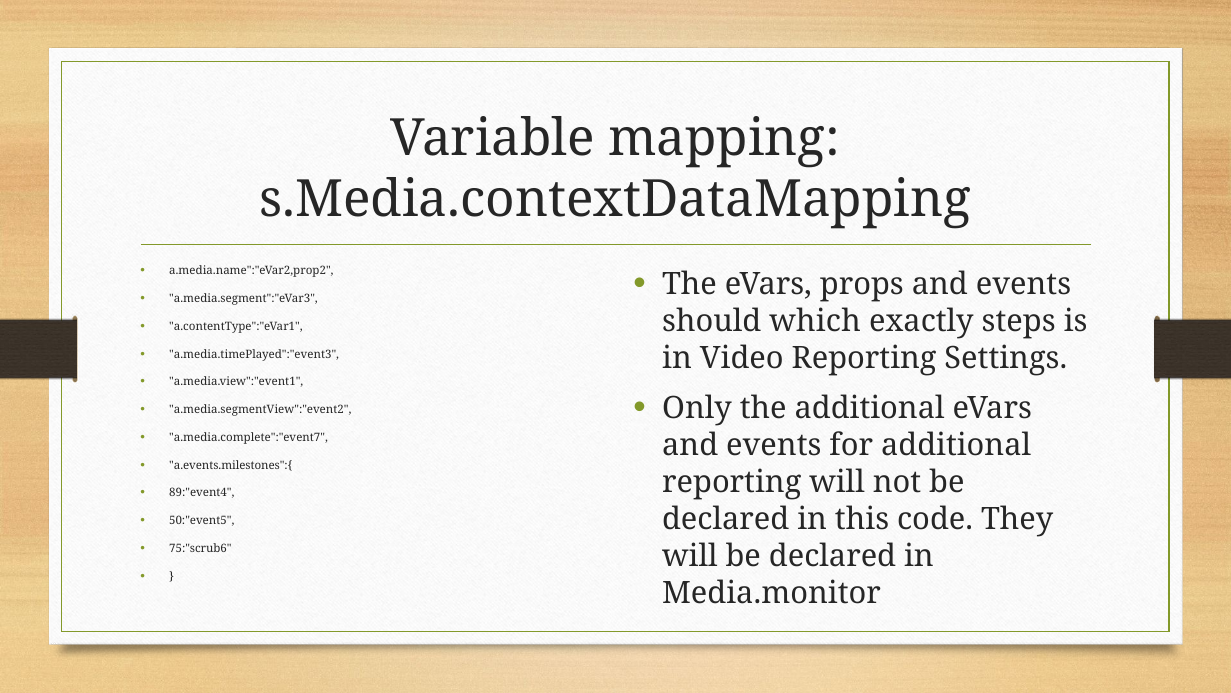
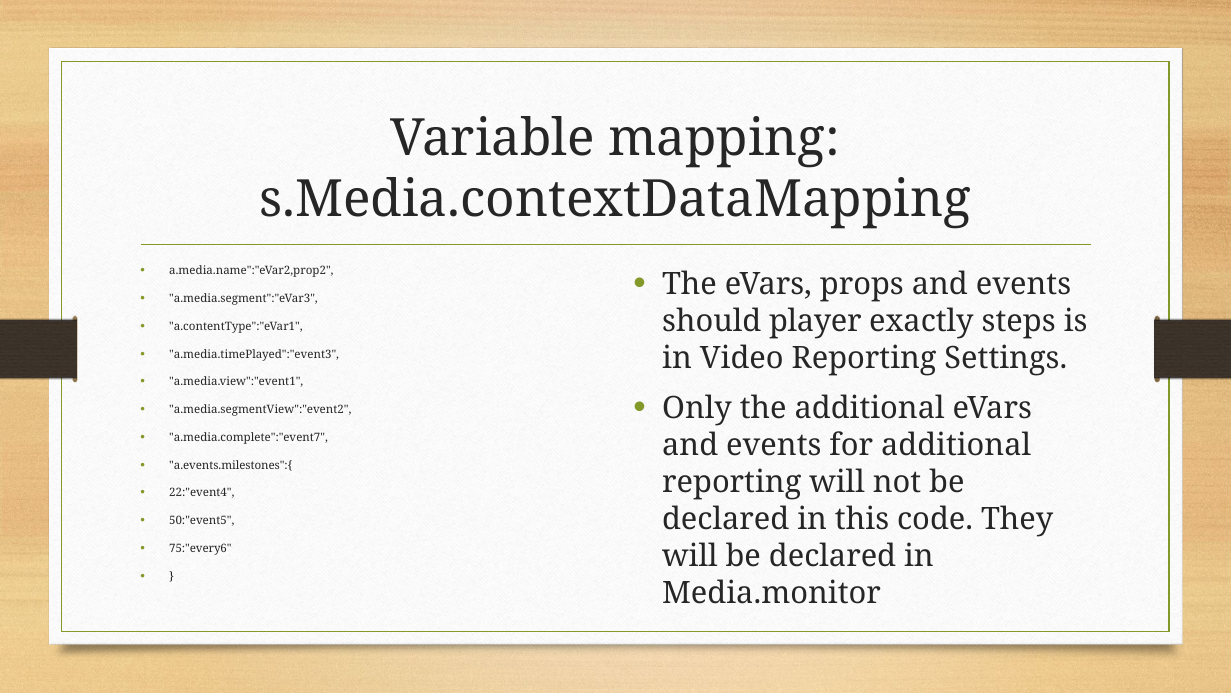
which: which -> player (815, 321)
89:"event4: 89:"event4 -> 22:"event4 (202, 493)
75:"scrub6: 75:"scrub6 -> 75:"every6 (200, 548)
